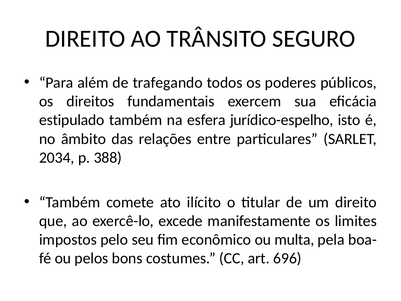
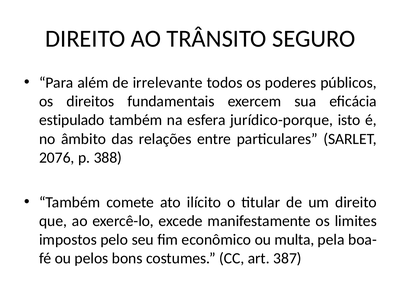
trafegando: trafegando -> irrelevante (168, 83)
jurídico-espelho: jurídico-espelho -> jurídico-porque (282, 120)
2034: 2034 -> 2076 (57, 158)
696: 696 -> 387 (287, 258)
